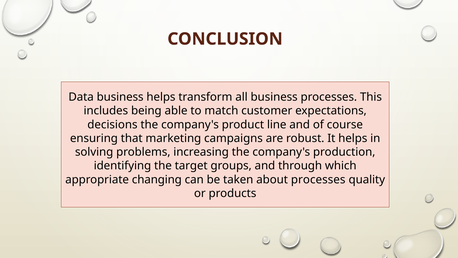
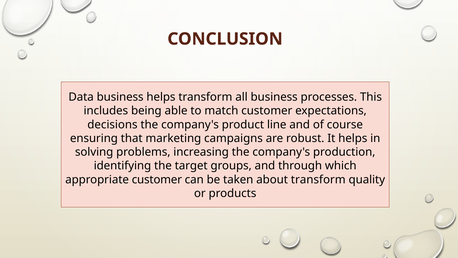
appropriate changing: changing -> customer (157, 179)
about processes: processes -> transform (318, 179)
